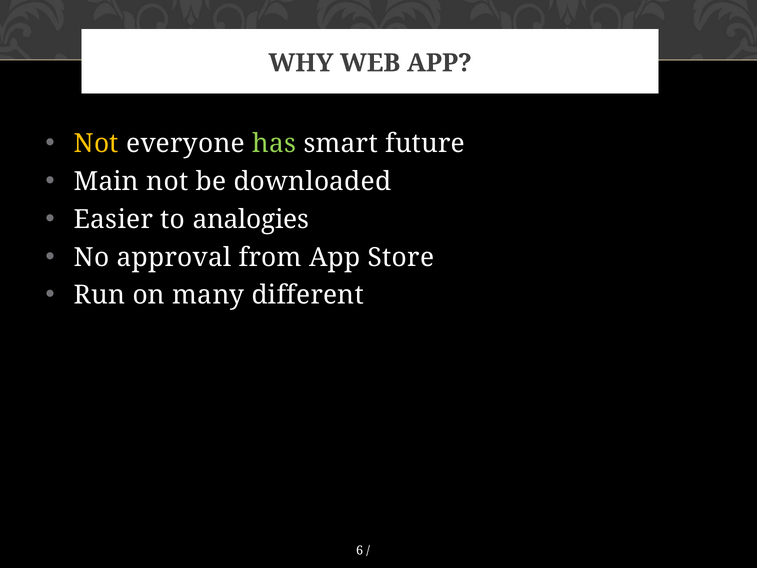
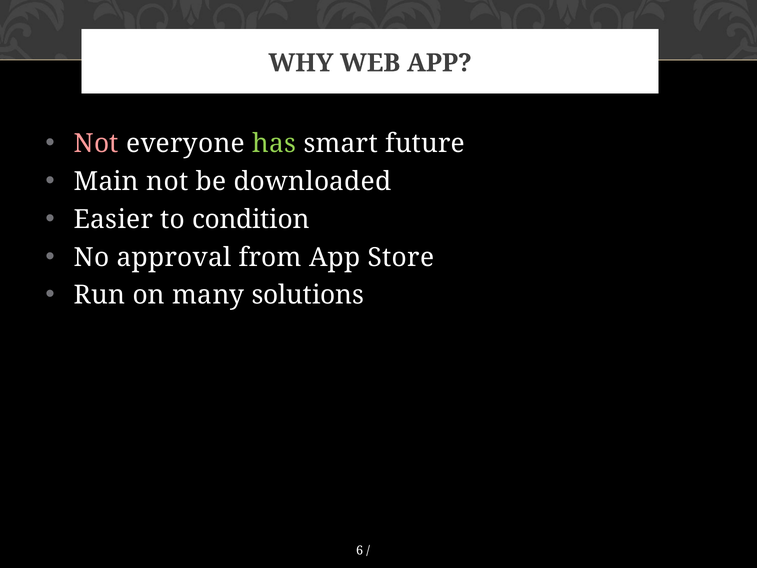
Not colour: yellow -> pink (96, 144)
analogies: analogies -> condition (251, 219)
different: different -> solutions (308, 295)
